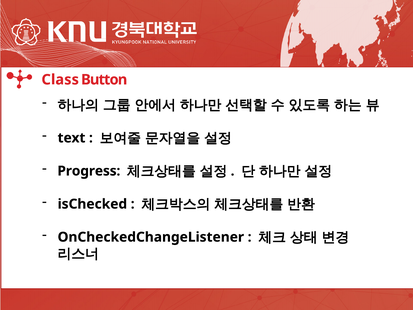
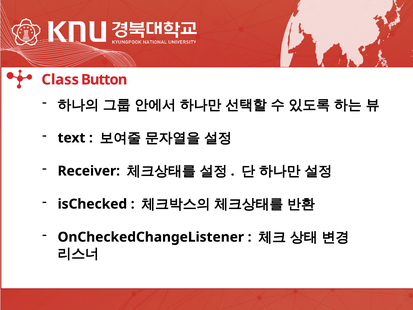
Progress: Progress -> Receiver (89, 171)
